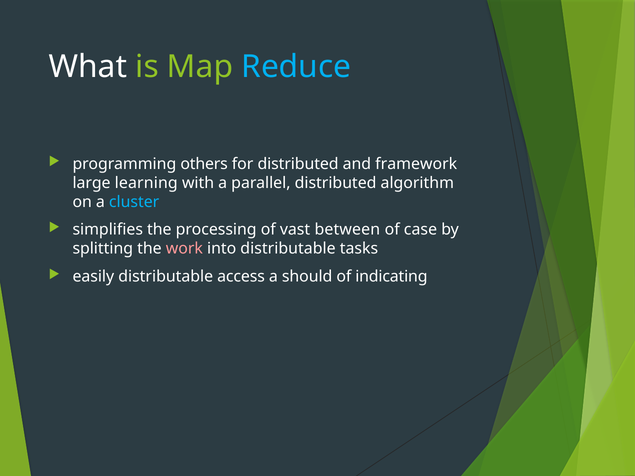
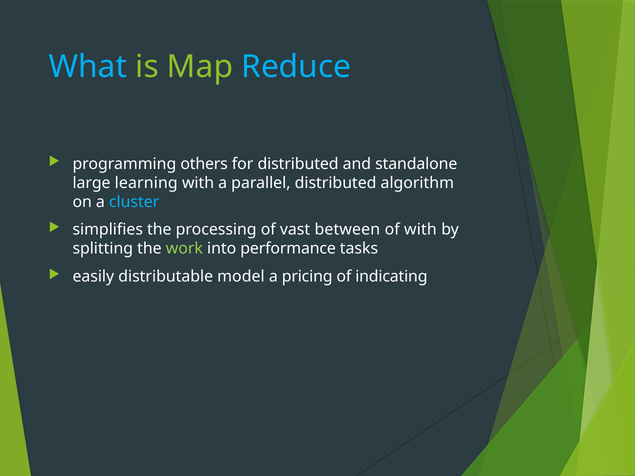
What colour: white -> light blue (88, 67)
framework: framework -> standalone (416, 164)
of case: case -> with (420, 230)
work colour: pink -> light green (184, 249)
into distributable: distributable -> performance (288, 249)
access: access -> model (241, 277)
should: should -> pricing (307, 277)
